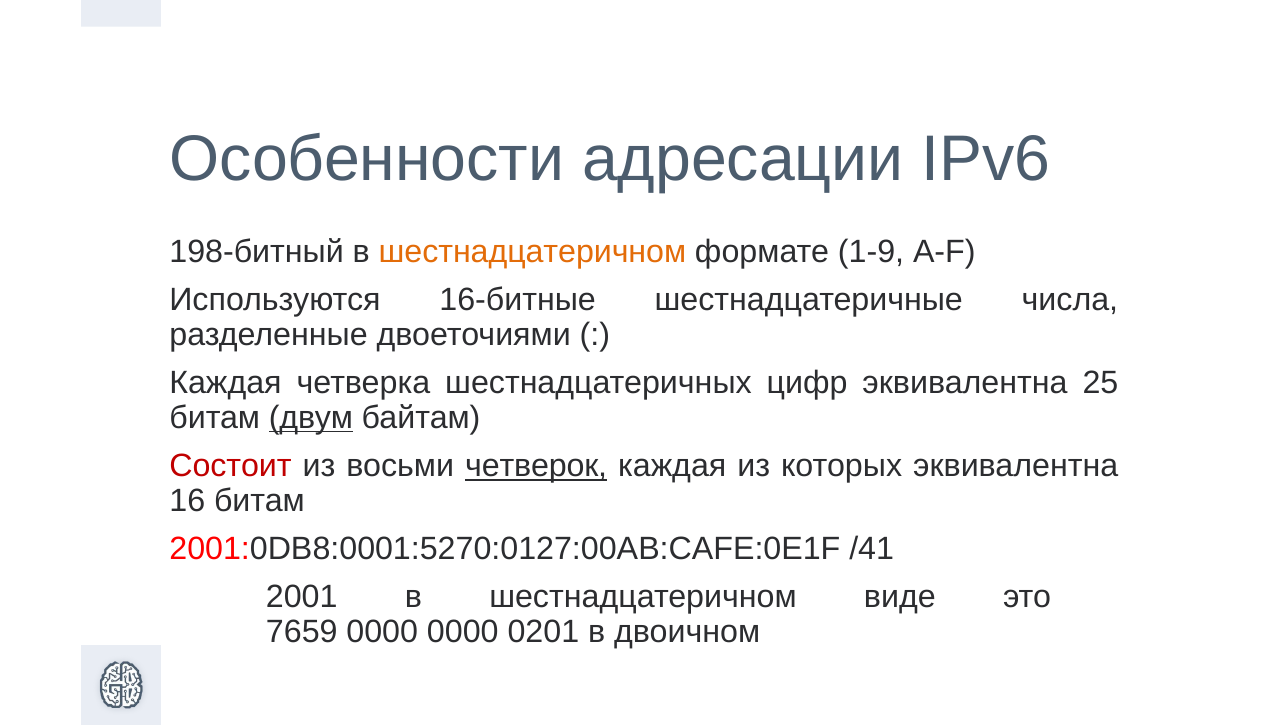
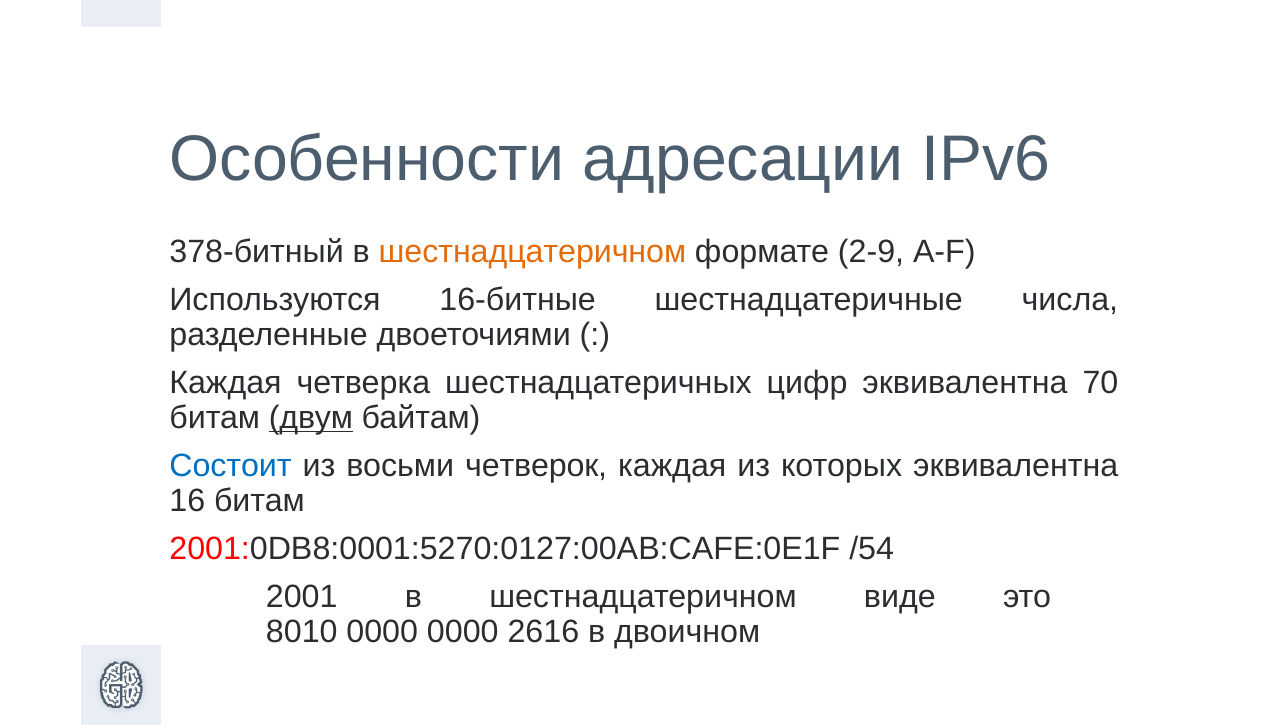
198-битный: 198-битный -> 378-битный (257, 251)
1-9: 1-9 -> 2-9 (871, 251)
25: 25 -> 70 (1100, 383)
Состоит colour: red -> blue (231, 466)
четверок underline: present -> none (536, 466)
/41: /41 -> /54 (872, 548)
7659: 7659 -> 8010 (302, 631)
0201: 0201 -> 2616 (543, 631)
